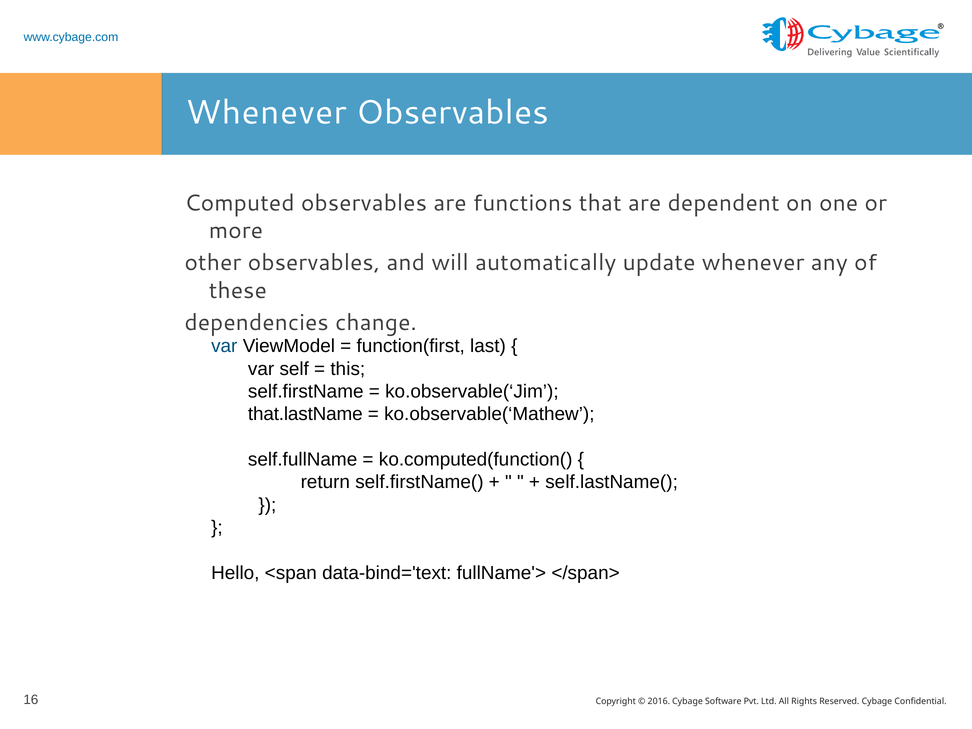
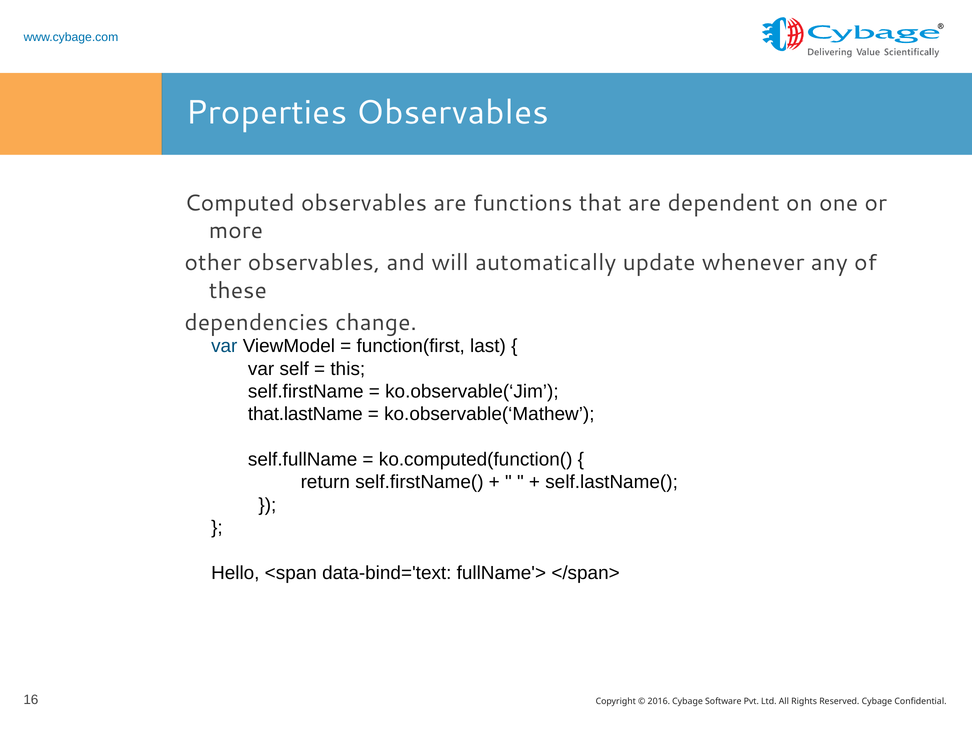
Whenever: Whenever -> Properties (267, 112)
